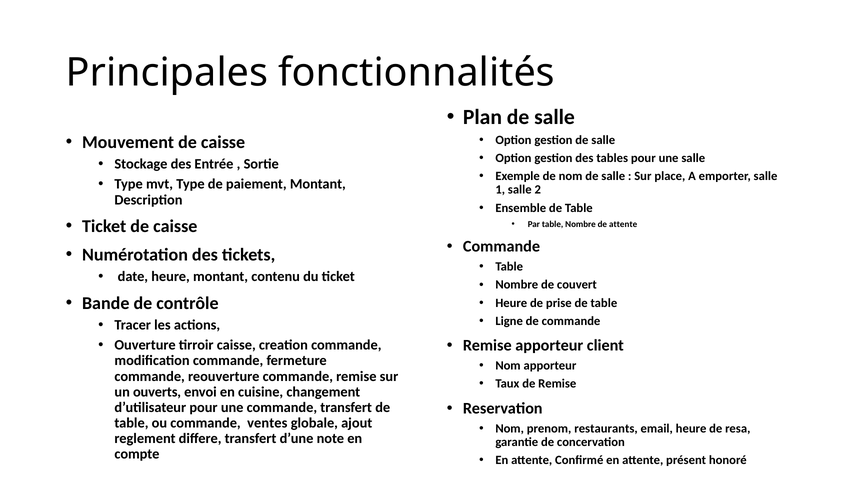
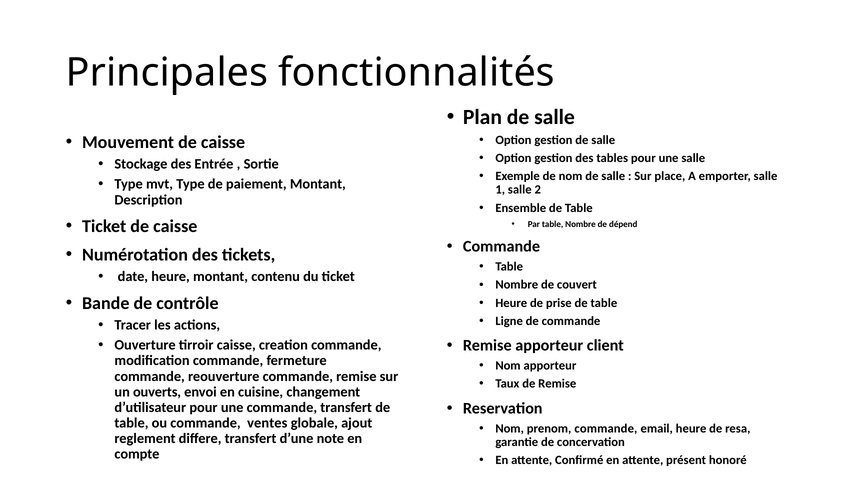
de attente: attente -> dépend (623, 224)
prenom restaurants: restaurants -> commande (606, 428)
